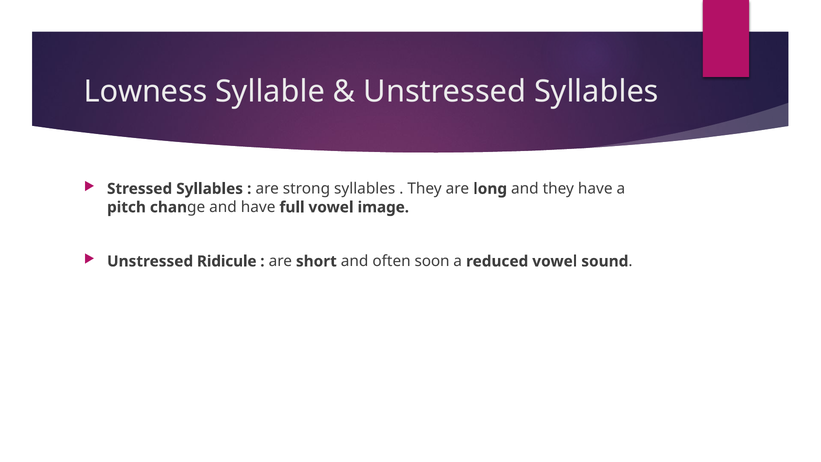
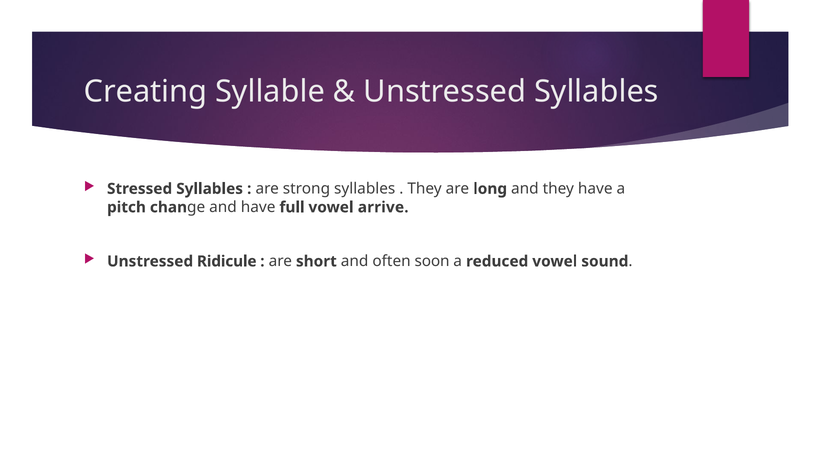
Lowness: Lowness -> Creating (146, 92)
image: image -> arrive (383, 207)
